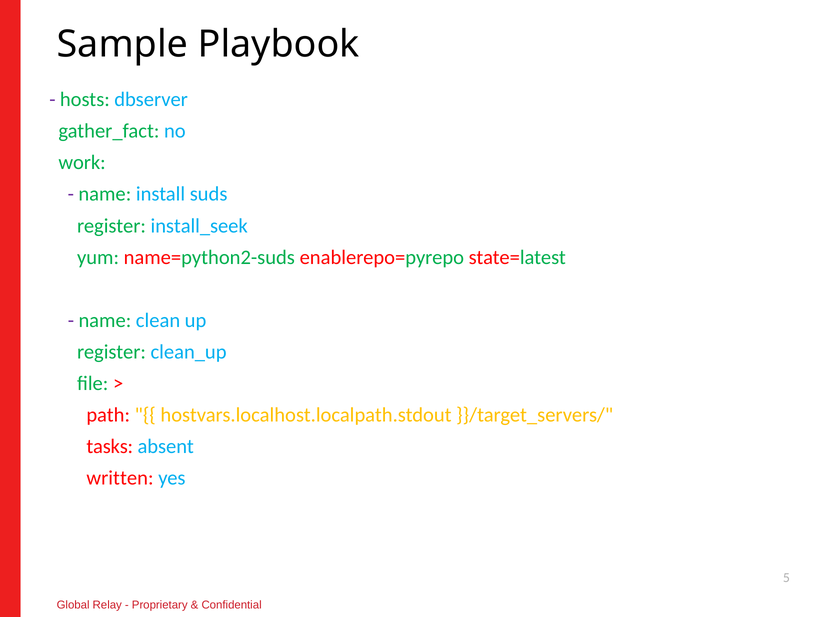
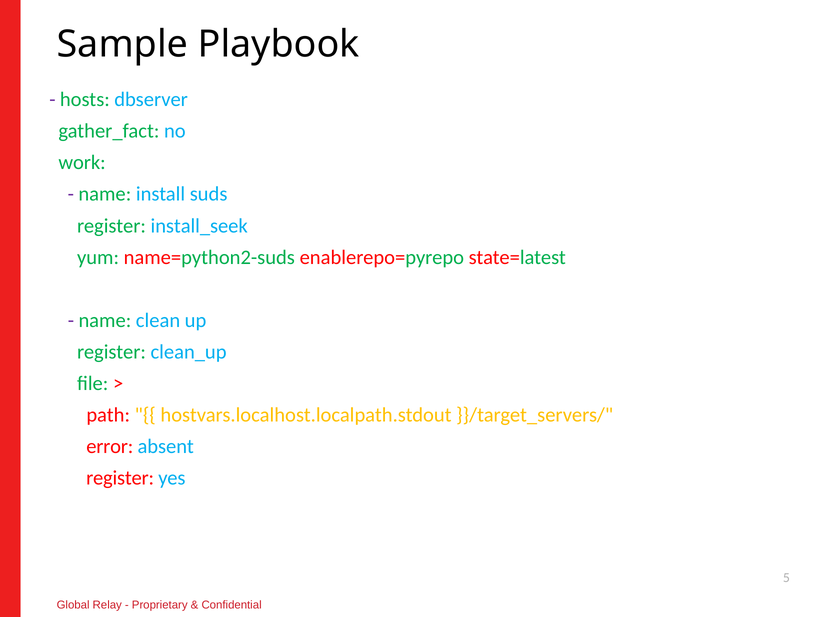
tasks: tasks -> error (110, 447)
written: written -> register (120, 478)
